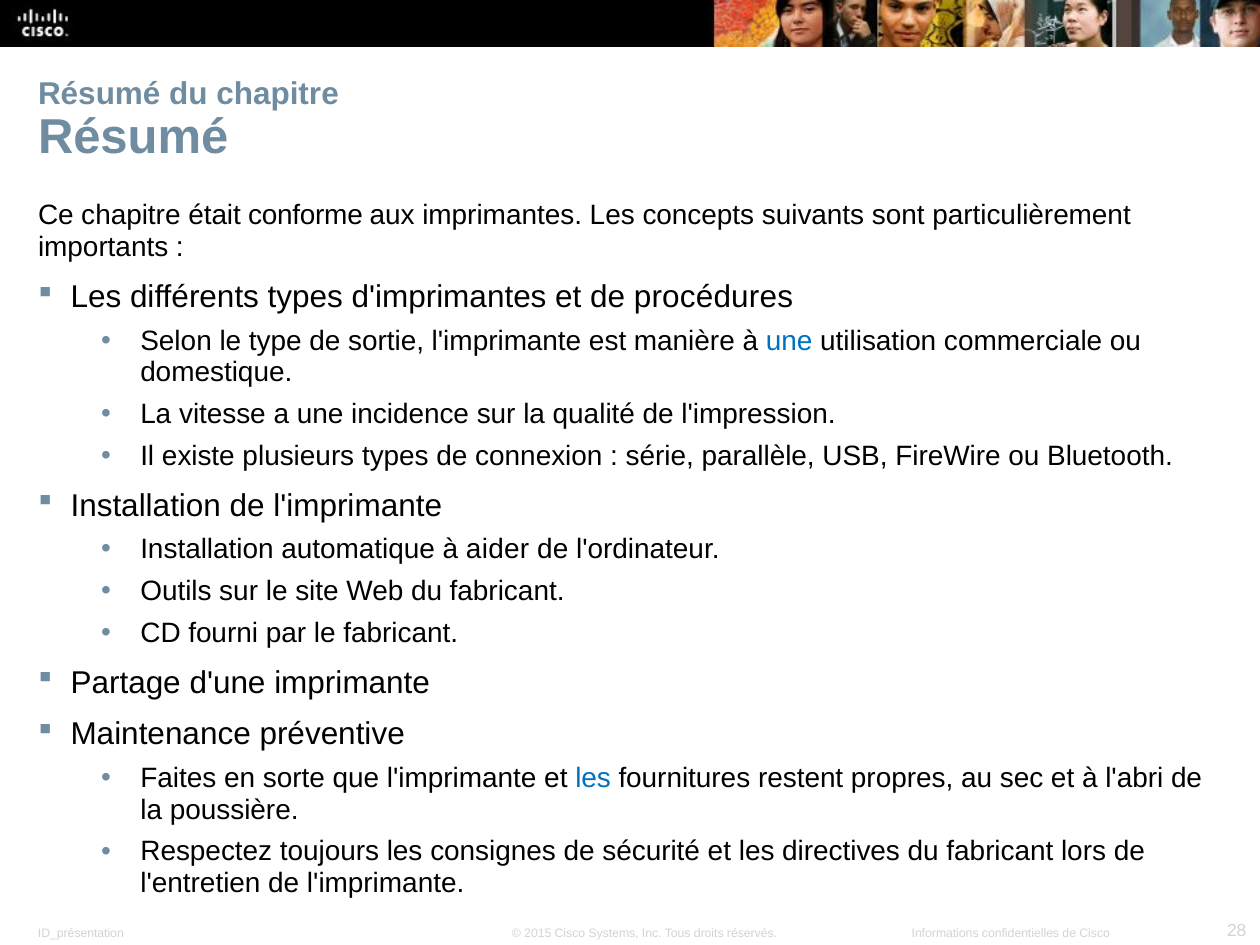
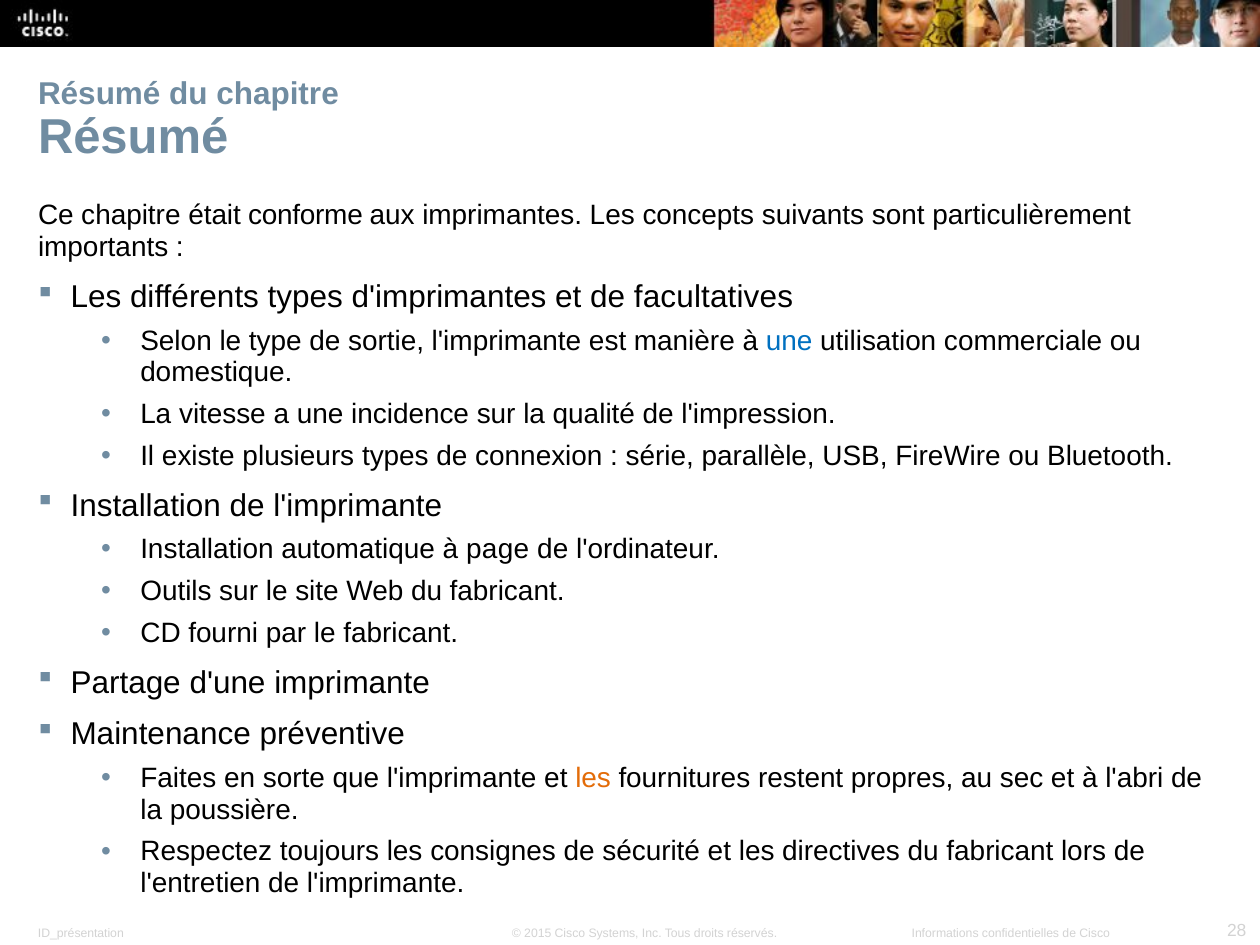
procédures: procédures -> facultatives (713, 297)
aider: aider -> page (498, 550)
les colour: blue -> orange (593, 778)
